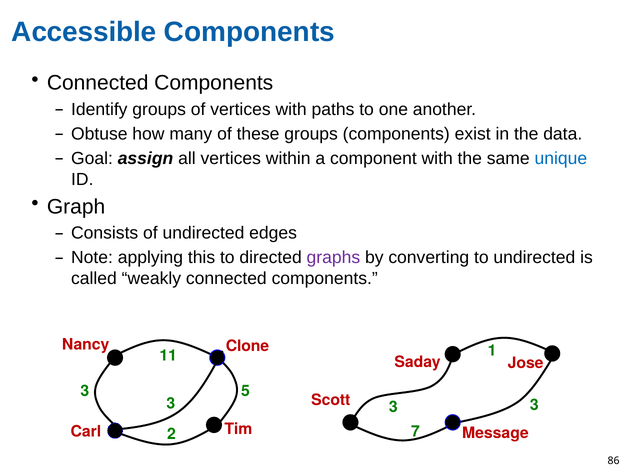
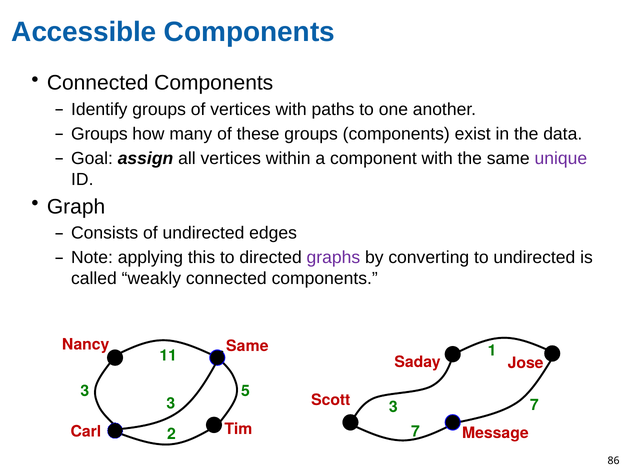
Obtuse: Obtuse -> Groups (99, 134)
unique colour: blue -> purple (561, 158)
Nancy Clone: Clone -> Same (247, 347)
Scott 3 3: 3 -> 7 (534, 406)
